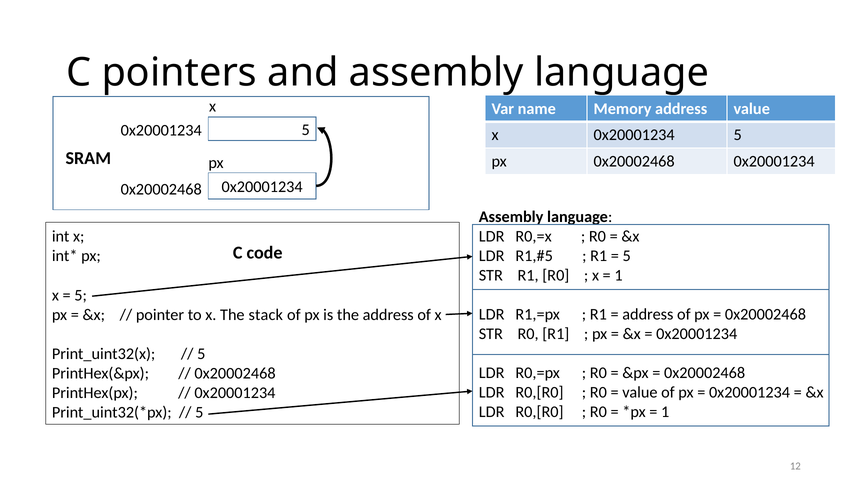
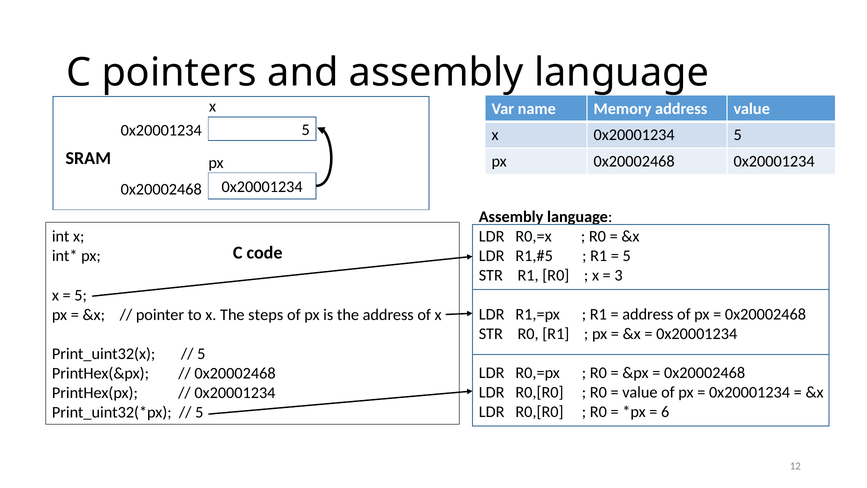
1: 1 -> 3 (619, 275)
stack: stack -> steps (266, 314)
1: 1 -> 6 (665, 412)
